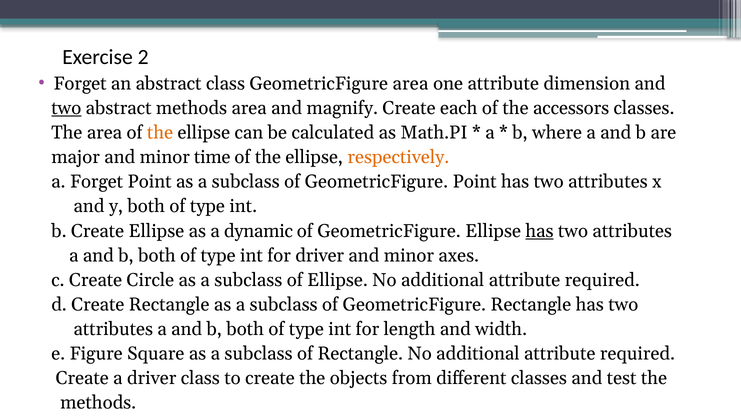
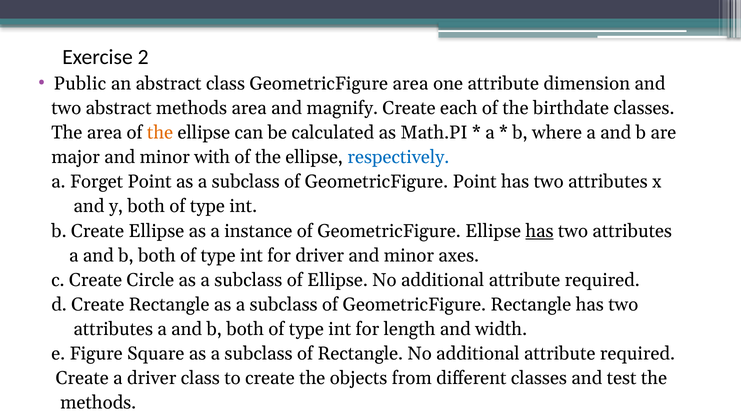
Forget: Forget -> Public (80, 84)
two underline: present -> none (66, 108)
accessors: accessors -> birthdate (571, 108)
time: time -> with (212, 157)
respectively colour: orange -> blue (398, 157)
dynamic: dynamic -> instance (258, 231)
